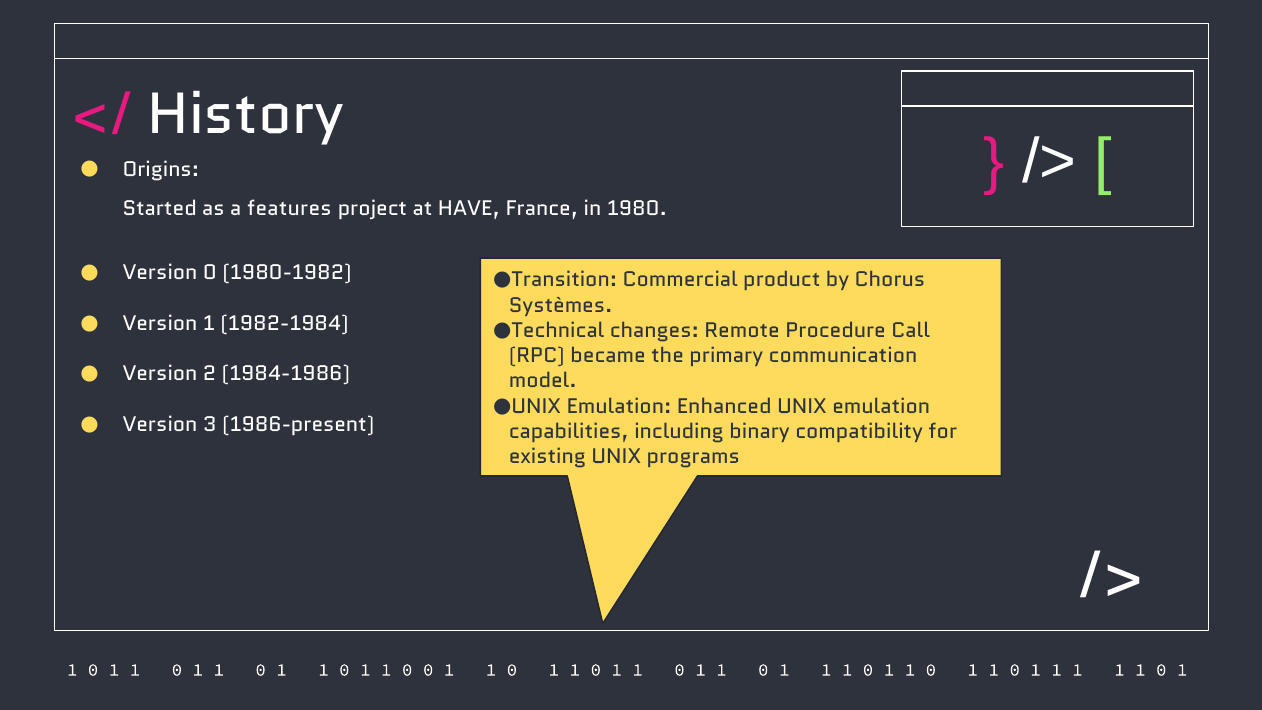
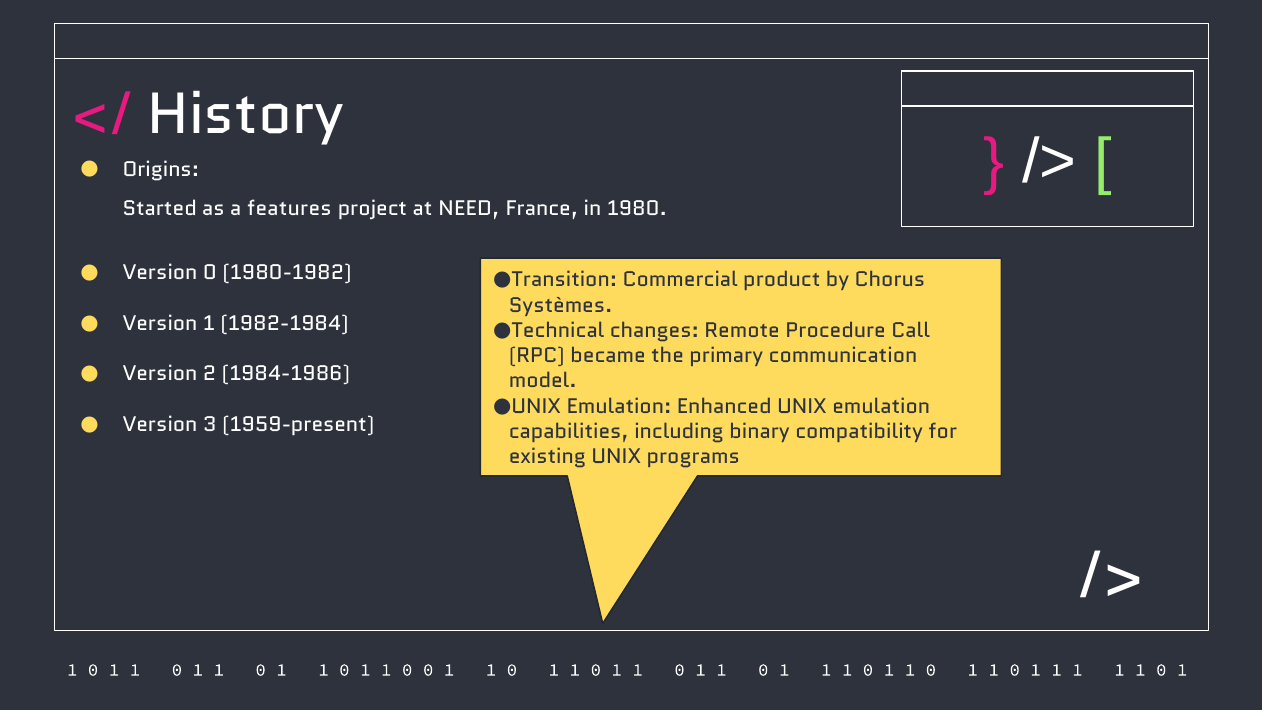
HAVE: HAVE -> NEED (469, 208)
1986-present: 1986-present -> 1959-present (298, 424)
